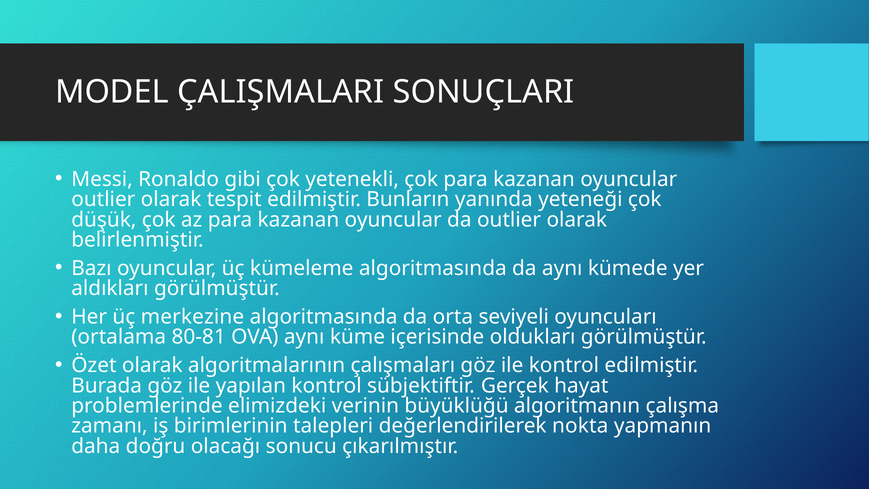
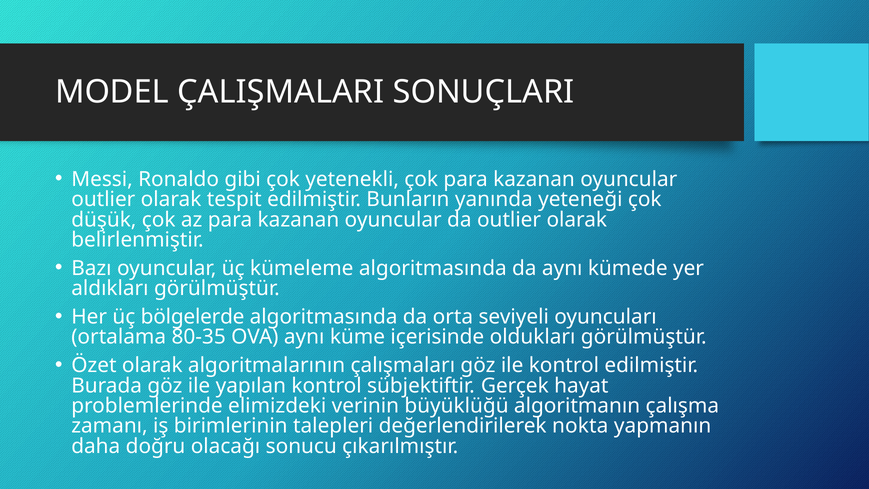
merkezine: merkezine -> bölgelerde (193, 317)
80-81: 80-81 -> 80-35 (199, 337)
